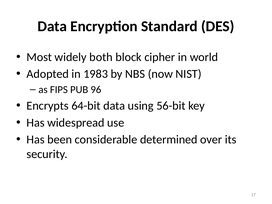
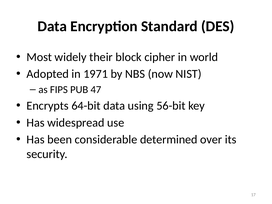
both: both -> their (101, 57)
1983: 1983 -> 1971 (96, 74)
96: 96 -> 47 (96, 90)
